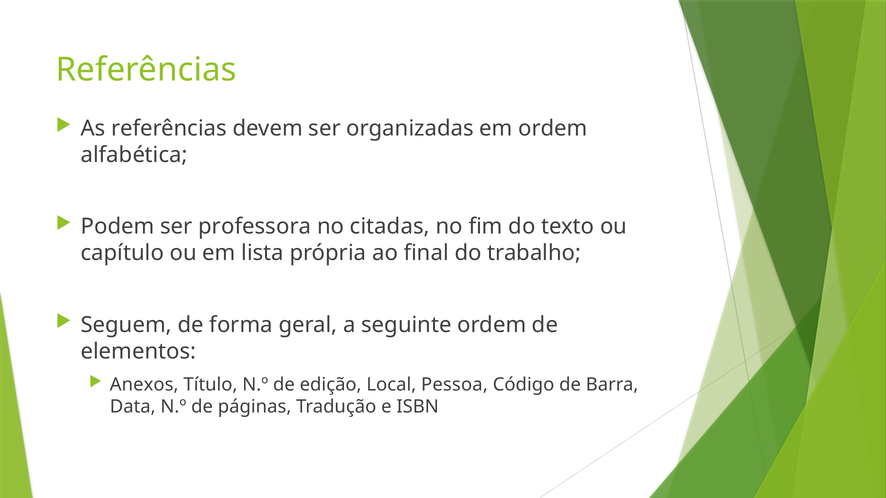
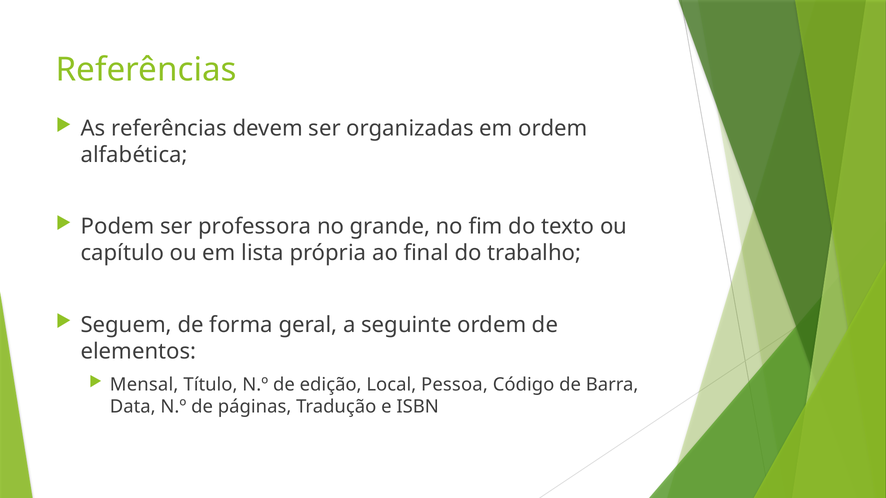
citadas: citadas -> grande (390, 227)
Anexos: Anexos -> Mensal (144, 385)
